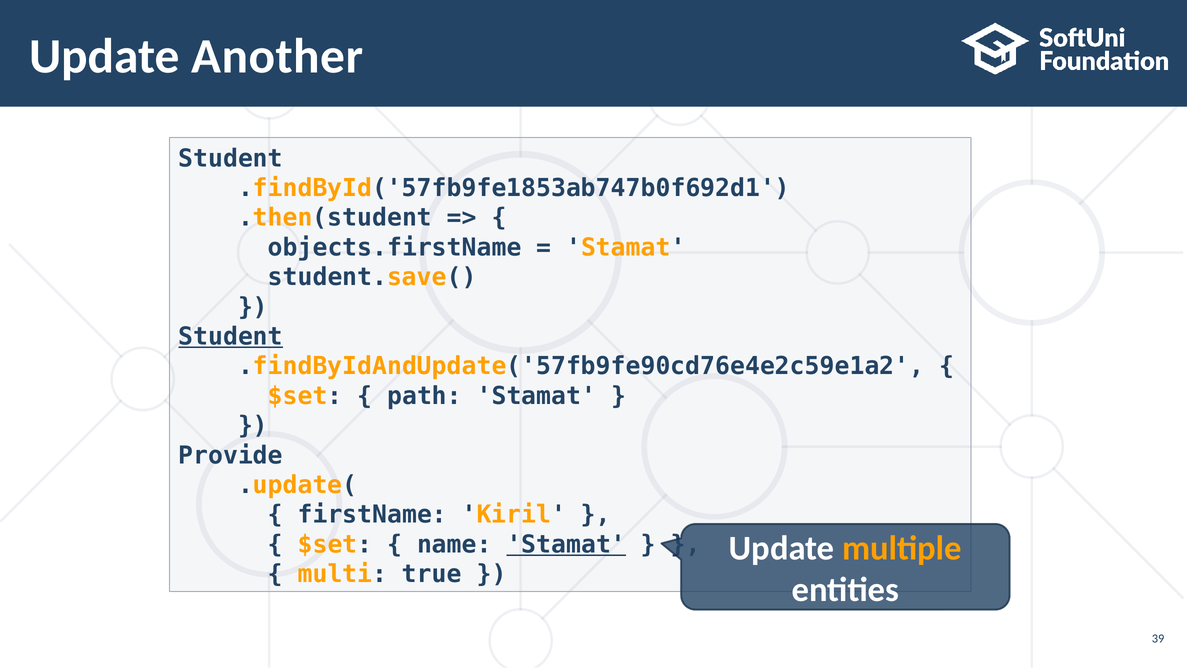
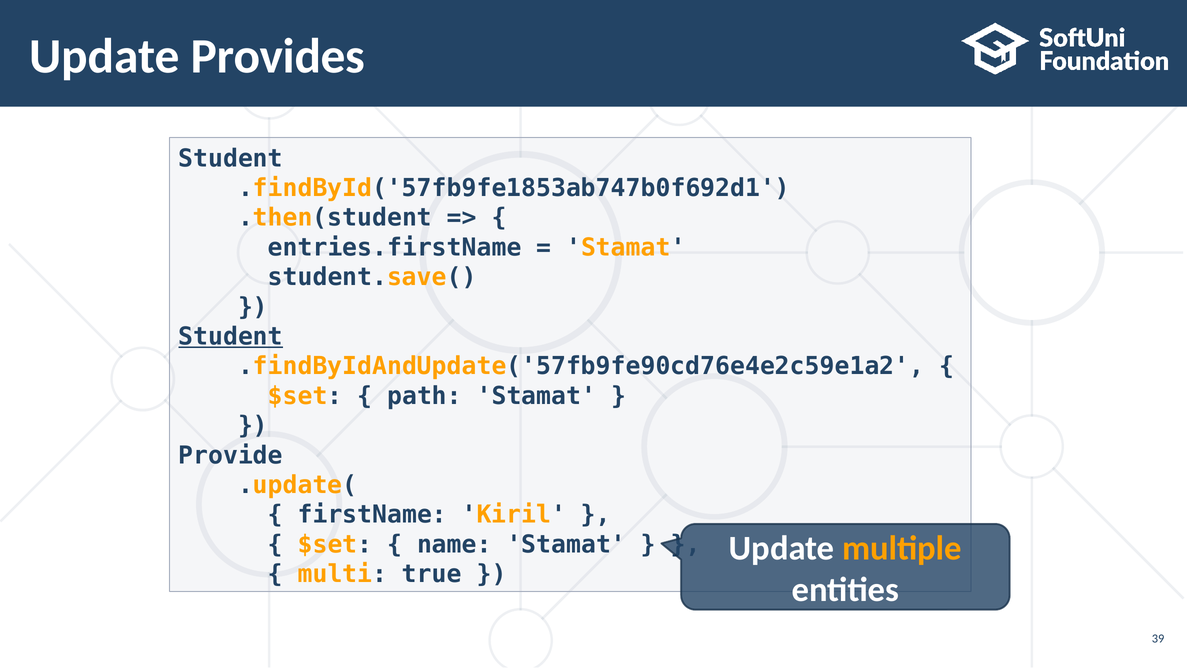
Another: Another -> Provides (278, 56)
objects.firstName: objects.firstName -> entries.firstName (395, 247)
Stamat underline: present -> none (566, 544)
